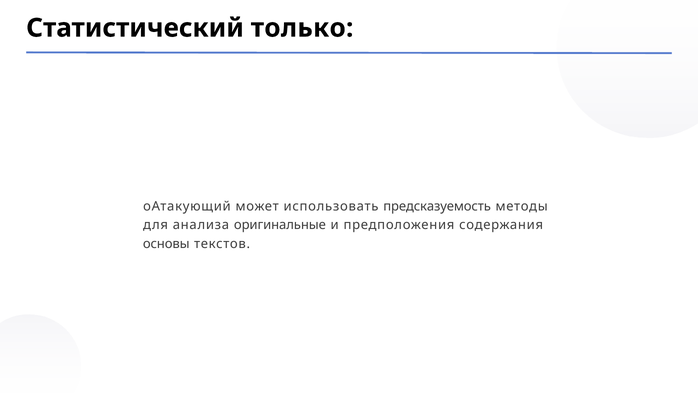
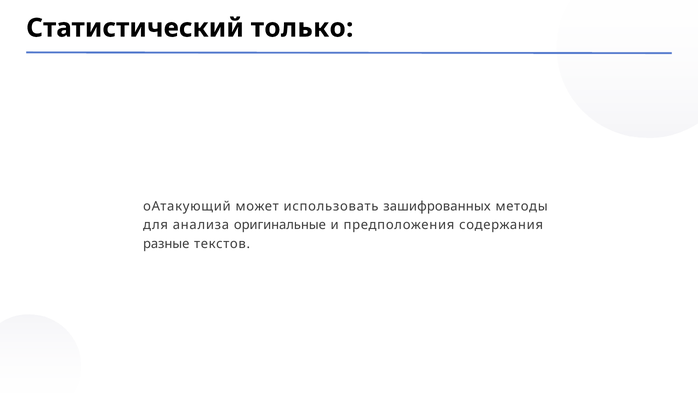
предсказуемость: предсказуемость -> зашифрованных (437, 206)
основы: основы -> разные (166, 244)
